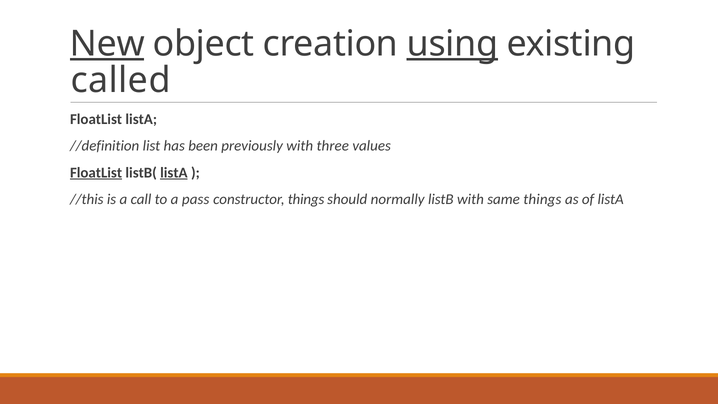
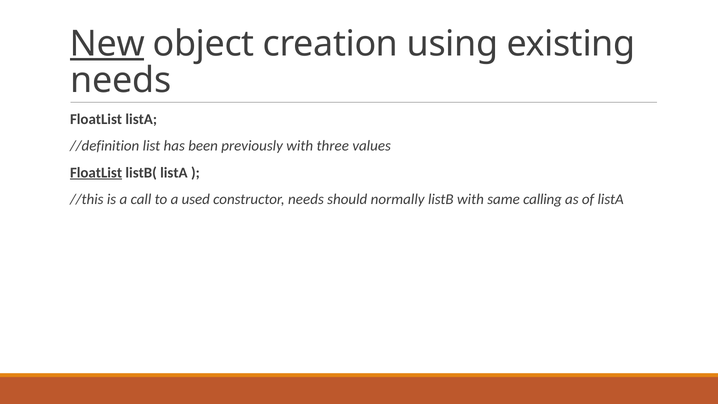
using underline: present -> none (452, 44)
called: called -> needs (121, 80)
listA underline: present -> none (174, 173)
pass: pass -> used (196, 199)
constructor things: things -> needs (306, 199)
same things: things -> calling (543, 199)
